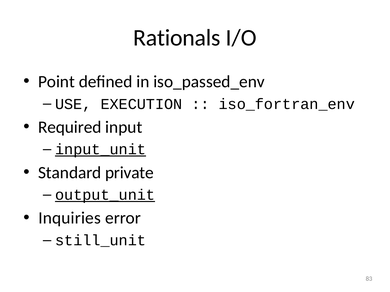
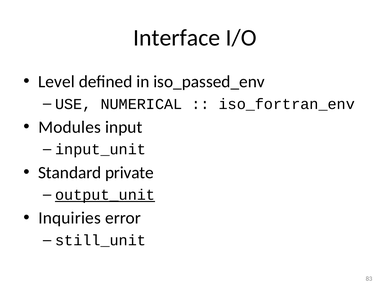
Rationals: Rationals -> Interface (177, 38)
Point: Point -> Level (56, 82)
EXECUTION: EXECUTION -> NUMERICAL (141, 104)
Required: Required -> Modules (70, 127)
input_unit underline: present -> none (101, 150)
